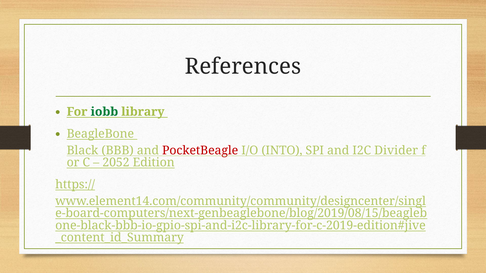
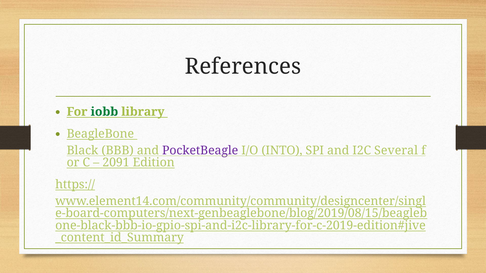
PocketBeagle colour: red -> purple (200, 151)
Divider: Divider -> Several (396, 151)
2052: 2052 -> 2091 (116, 163)
